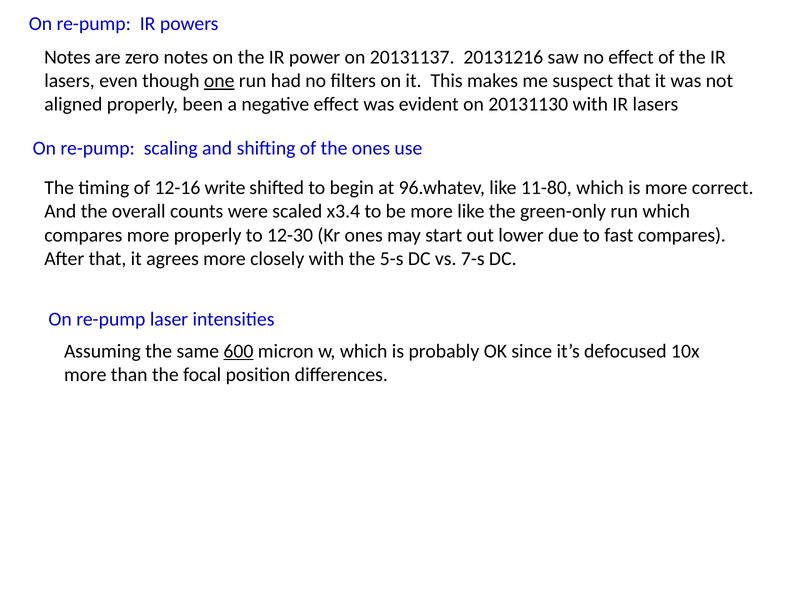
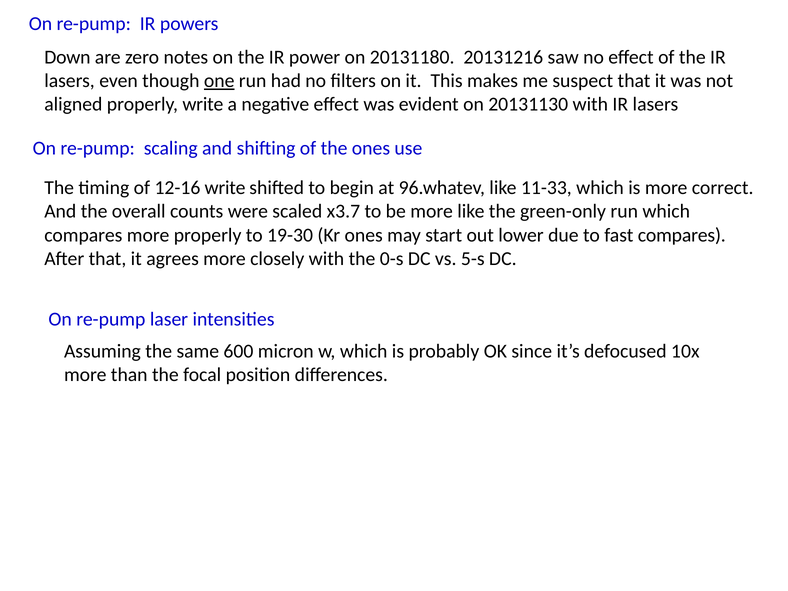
Notes: Notes -> Down (67, 57)
20131137: 20131137 -> 20131180 (412, 57)
properly been: been -> write (203, 104)
11-80: 11-80 -> 11-33 (546, 188)
x3.4: x3.4 -> x3.7 (343, 211)
12-30: 12-30 -> 19-30 (290, 235)
5-s: 5-s -> 0-s (392, 259)
7-s: 7-s -> 5-s (473, 259)
600 underline: present -> none (238, 351)
